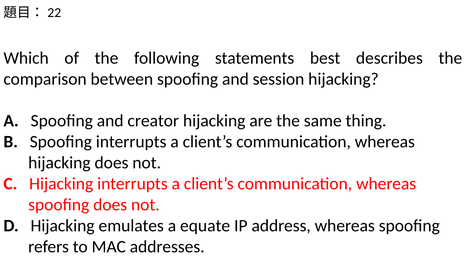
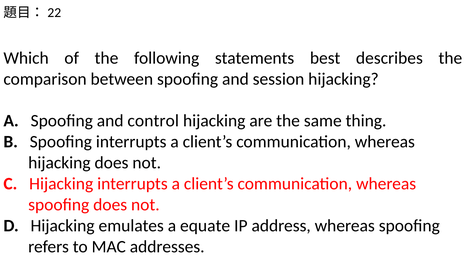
creator: creator -> control (153, 121)
